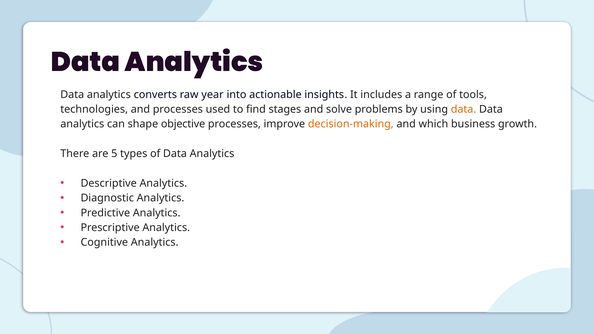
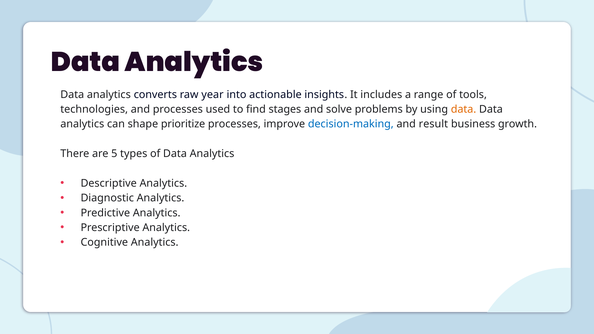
objective: objective -> prioritize (183, 124)
decision-making colour: orange -> blue (351, 124)
which: which -> result (433, 124)
